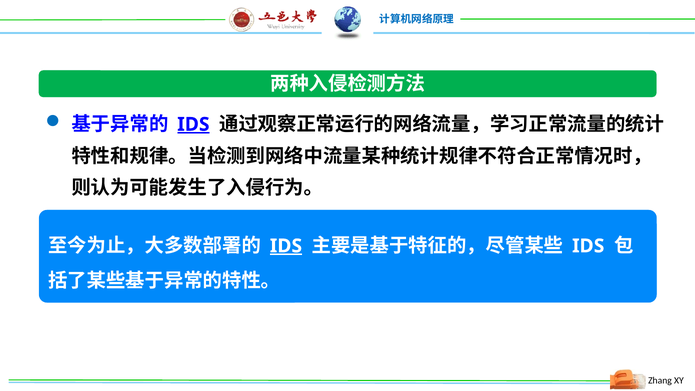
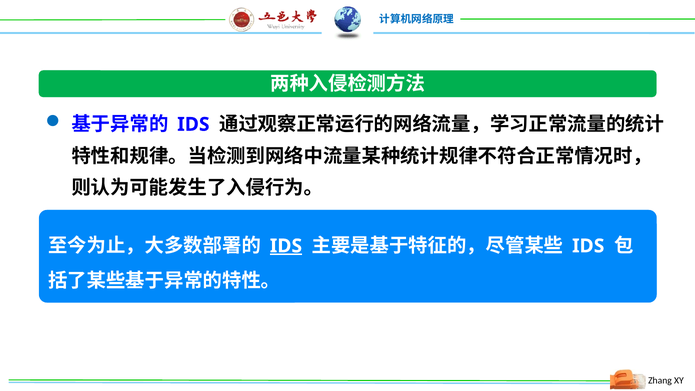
IDS underline: present -> none (193, 124)
